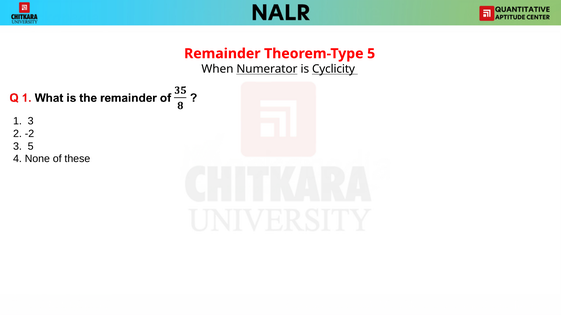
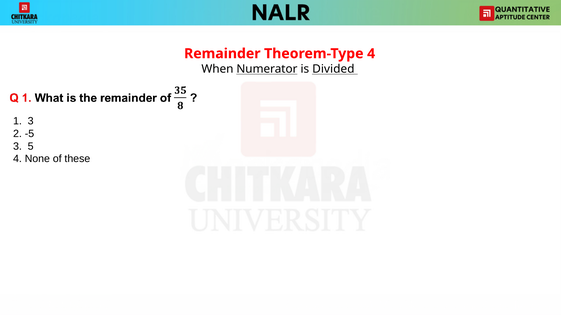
Theorem-Type 5: 5 -> 4 (371, 54)
Cyclicity: Cyclicity -> Divided (333, 69)
-2: -2 -> -5 (29, 134)
